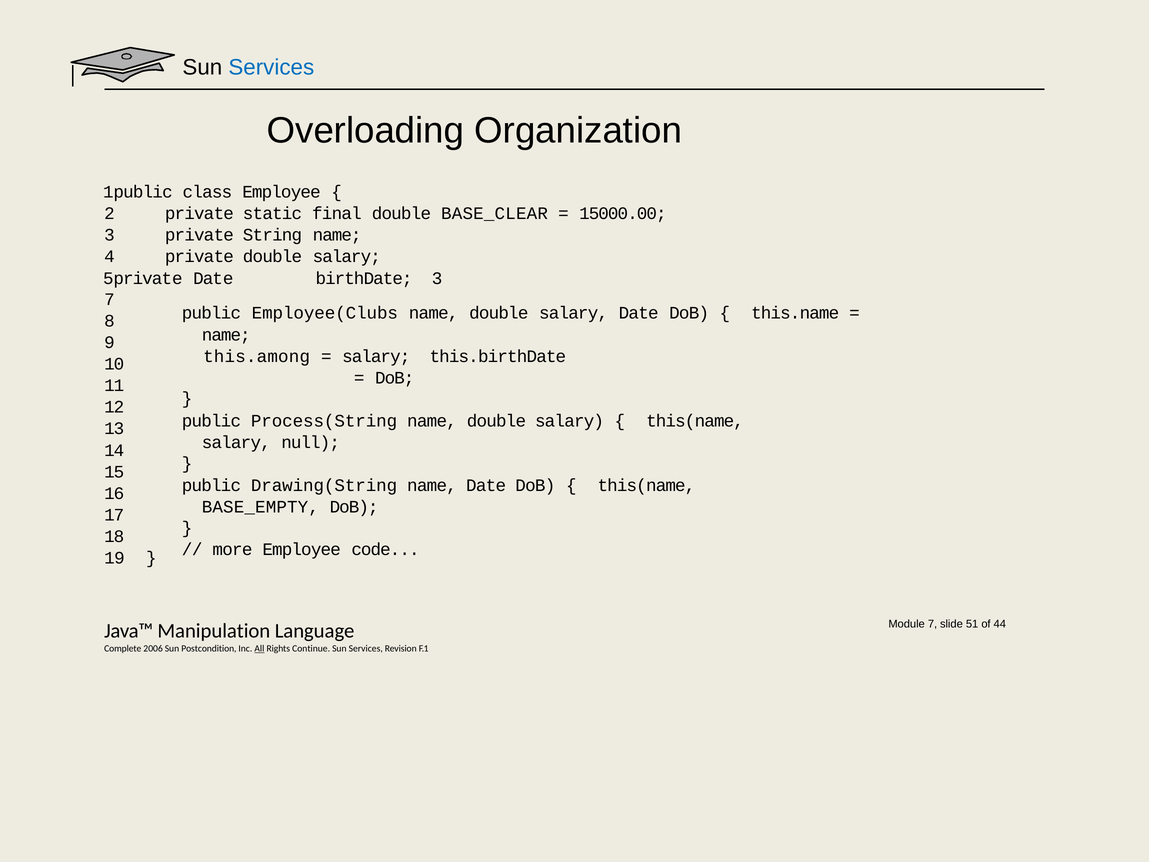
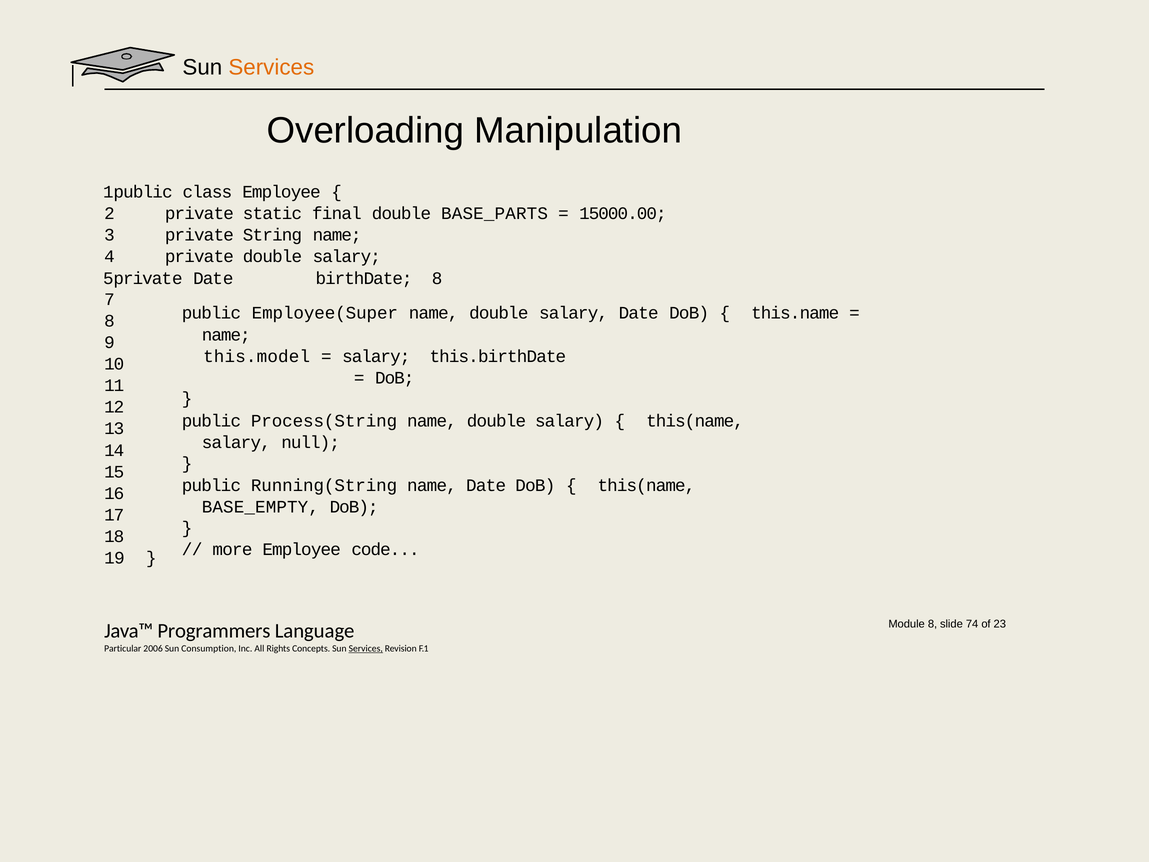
Services colour: blue -> orange (271, 68)
Organization: Organization -> Manipulation (578, 131)
BASE_CLEAR: BASE_CLEAR -> BASE_PARTS (495, 213)
birthDate 3: 3 -> 8 (437, 279)
Employee(Clubs: Employee(Clubs -> Employee(Super (325, 313)
this.among: this.among -> this.model (257, 356)
Drawing(String: Drawing(String -> Running(String (324, 485)
Module 7: 7 -> 8 (933, 624)
51: 51 -> 74 (972, 624)
44: 44 -> 23 (1000, 624)
Manipulation: Manipulation -> Programmers (214, 630)
Complete: Complete -> Particular (123, 649)
Postcondition: Postcondition -> Consumption (209, 649)
All underline: present -> none (259, 649)
Continue: Continue -> Concepts (311, 649)
Services underline: none -> present (366, 649)
